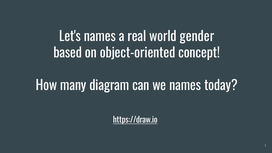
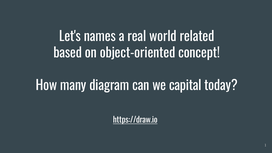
gender: gender -> related (197, 37)
we names: names -> capital (185, 86)
